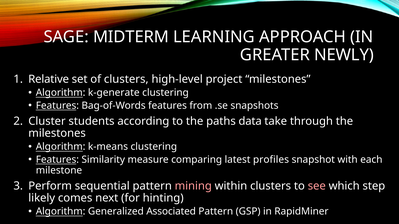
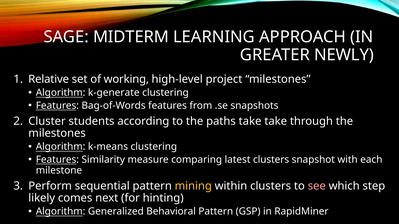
of clusters: clusters -> working (126, 79)
paths data: data -> take (250, 121)
latest profiles: profiles -> clusters (271, 160)
mining colour: pink -> yellow (193, 186)
Associated: Associated -> Behavioral (171, 212)
